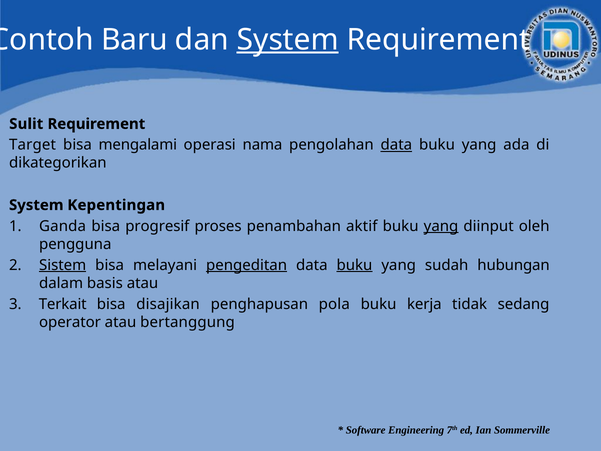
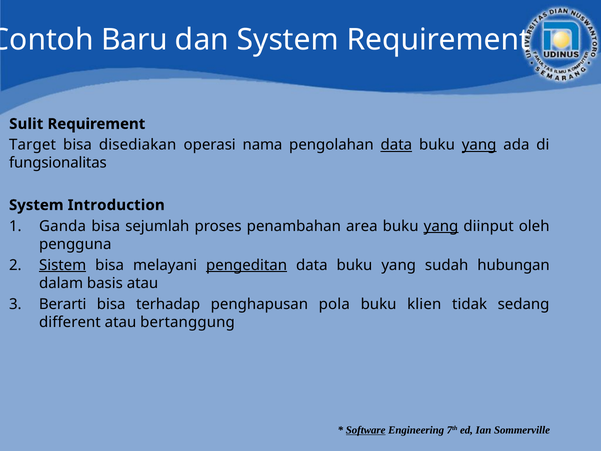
System underline: present -> none (288, 40)
mengalami: mengalami -> disediakan (138, 145)
yang underline: none -> present (479, 145)
dikategorikan: dikategorikan -> fungsionalitas (58, 163)
Kepentingan: Kepentingan -> Introduction (116, 205)
progresif: progresif -> sejumlah (157, 226)
aktif: aktif -> area (362, 226)
buku underline: present -> none (354, 265)
Terkait: Terkait -> Berarti (63, 304)
disajikan: disajikan -> terhadap (168, 304)
kerja: kerja -> klien (424, 304)
operator: operator -> different (70, 322)
Software underline: none -> present (366, 430)
